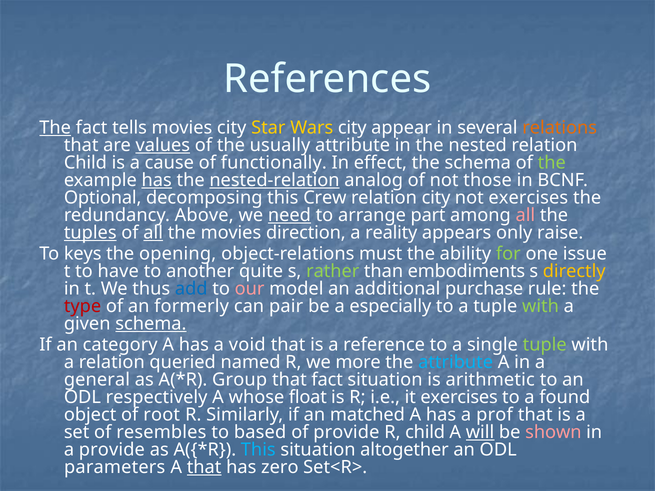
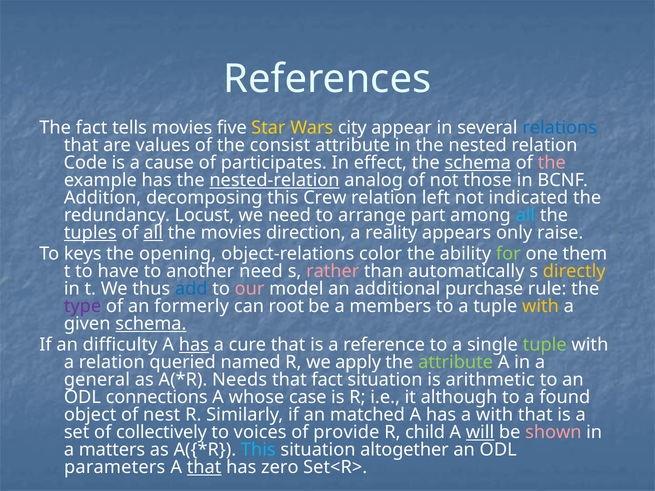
The underline: present -> none (55, 128)
movies city: city -> five (232, 128)
relations colour: orange -> blue (560, 128)
values underline: present -> none (163, 145)
usually: usually -> consist (280, 145)
Child: Child -> Code (85, 163)
functionally: functionally -> participates (274, 163)
schema underline: none -> present (478, 163)
the colour: light green -> pink (552, 163)
has underline: present -> none (157, 180)
Optional: Optional -> Addition (103, 198)
relation city: city -> left (436, 198)
not exercises: exercises -> indicated (528, 198)
Above: Above -> Locust (204, 215)
need underline: present -> none (289, 215)
all colour: pink -> light blue (525, 215)
must: must -> color (381, 254)
issue: issue -> them (585, 254)
another quite: quite -> need (261, 271)
rather colour: light green -> pink (333, 271)
embodiments: embodiments -> automatically (466, 271)
type colour: red -> purple (83, 306)
pair: pair -> root (286, 306)
especially: especially -> members (390, 306)
with colour: light green -> yellow (541, 306)
category: category -> difficulty (120, 345)
has underline: none -> present (194, 345)
void: void -> cure (247, 345)
more: more -> apply (358, 362)
attribute colour: light blue -> light green (456, 362)
Group: Group -> Needs (240, 380)
respectively: respectively -> connections (157, 397)
float: float -> case (308, 397)
it exercises: exercises -> although (459, 397)
root: root -> nest (162, 415)
a prof: prof -> with (495, 415)
resembles: resembles -> collectively (162, 432)
based: based -> voices (260, 432)
a provide: provide -> matters (112, 450)
